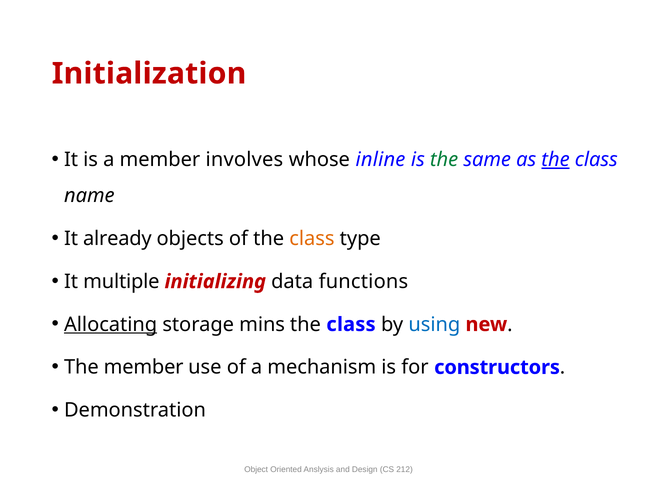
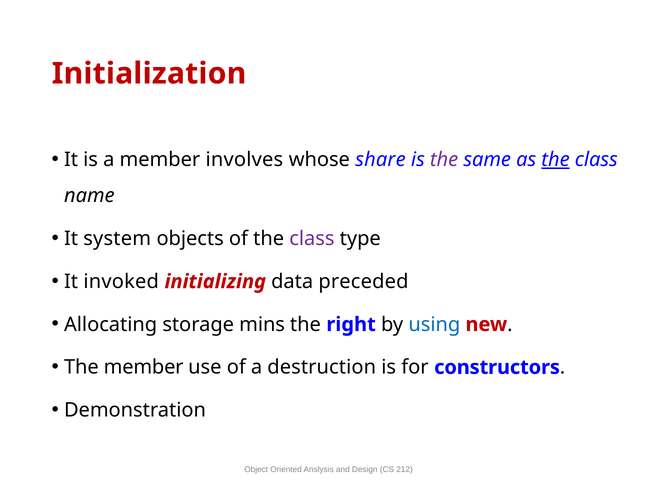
inline: inline -> share (380, 160)
the colour: green -> purple (444, 160)
already: already -> system (117, 239)
class colour: orange -> purple (312, 239)
multiple: multiple -> invoked (121, 282)
functions: functions -> preceded (363, 282)
Allocating underline: present -> none (111, 325)
class: class -> right (351, 325)
mechanism: mechanism -> destruction (322, 368)
